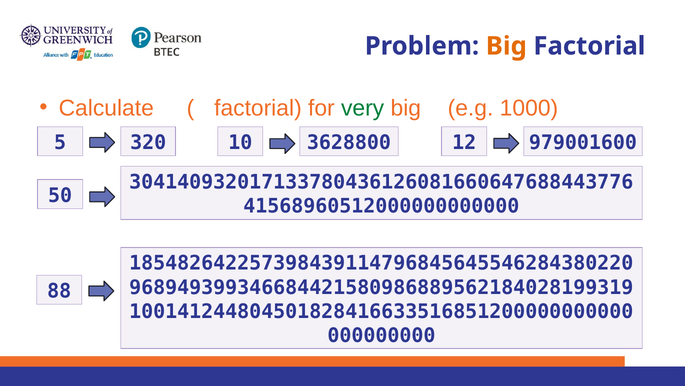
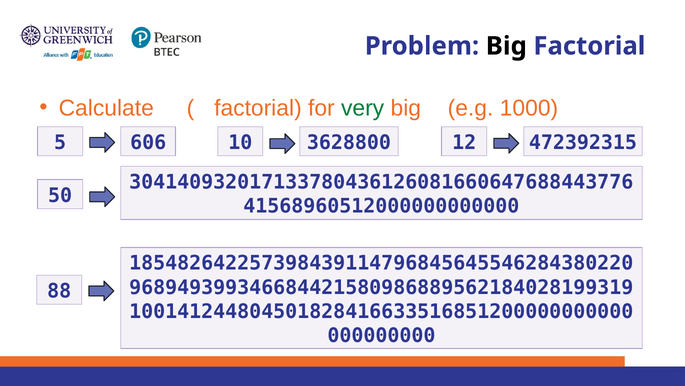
Big colour: orange -> black (506, 46)
320: 320 -> 606 (148, 142)
979001600: 979001600 -> 472392315 (583, 142)
